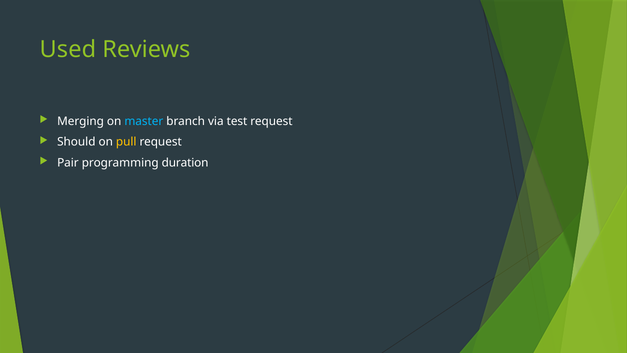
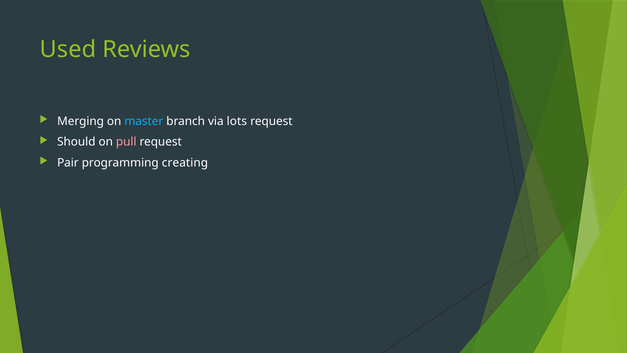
test: test -> lots (237, 121)
pull colour: yellow -> pink (126, 142)
duration: duration -> creating (185, 163)
